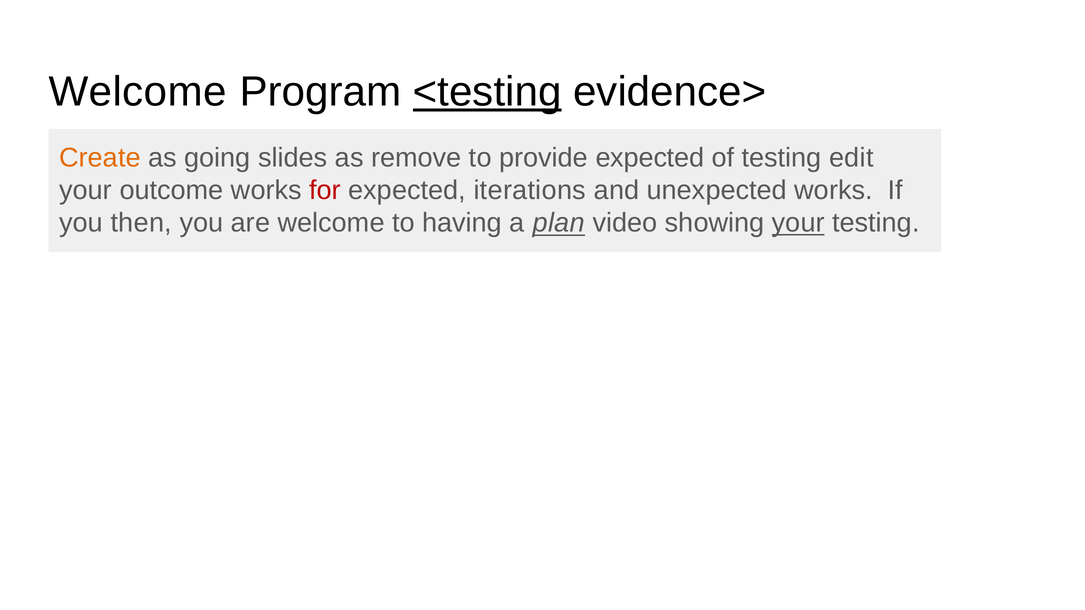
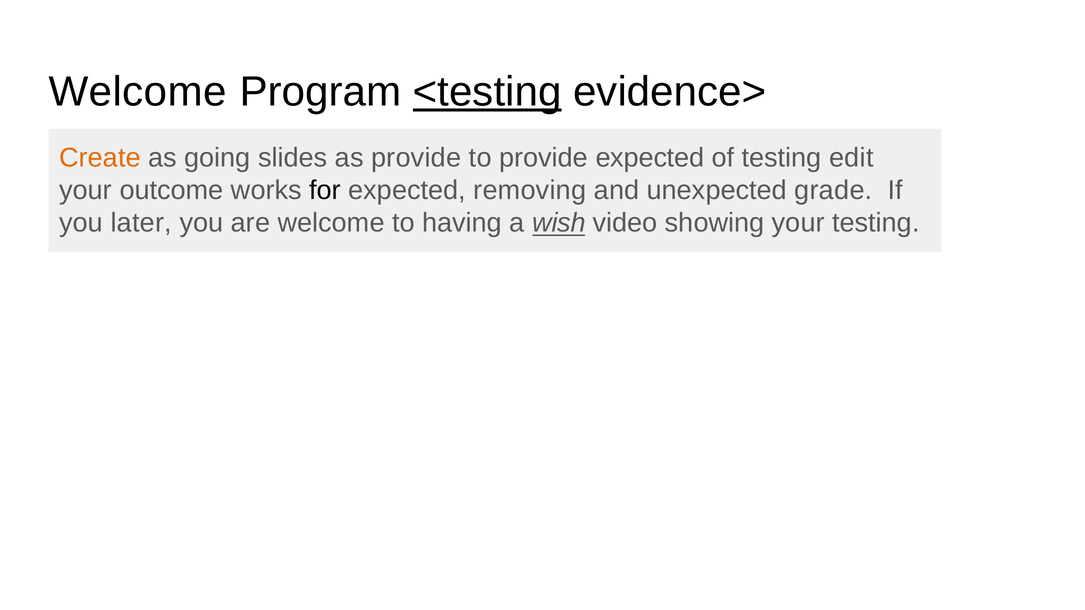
as remove: remove -> provide (416, 158)
for colour: red -> black (325, 191)
iterations: iterations -> removing (530, 191)
unexpected works: works -> grade (833, 191)
then: then -> later (141, 223)
plan: plan -> wish (559, 223)
your underline: present -> none (798, 223)
